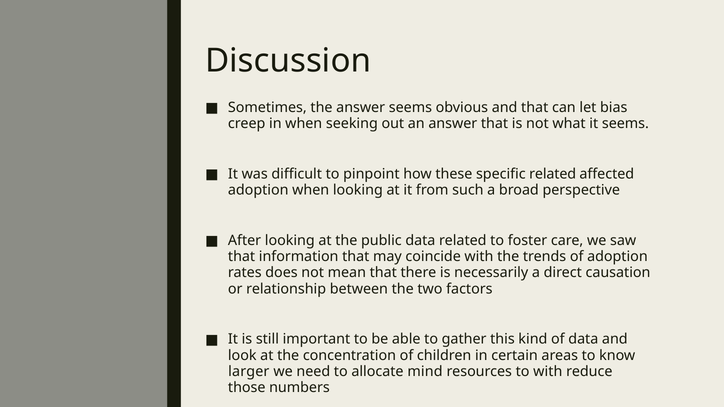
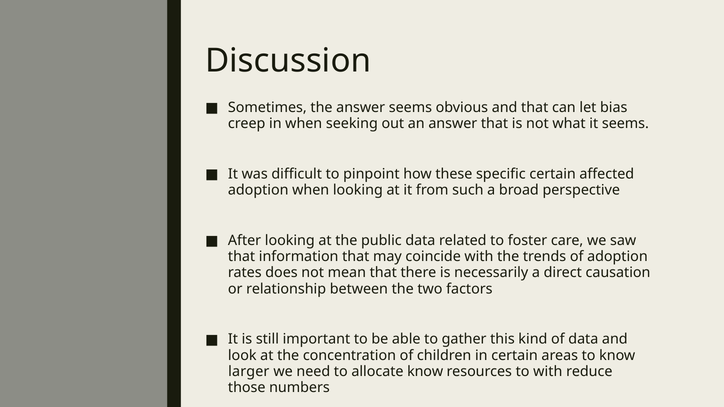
specific related: related -> certain (553, 174)
allocate mind: mind -> know (425, 372)
